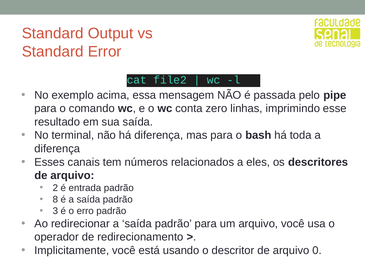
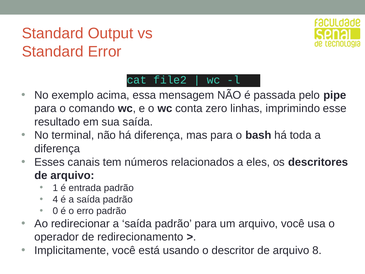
2: 2 -> 1 (55, 188)
8: 8 -> 4 (55, 199)
3: 3 -> 0 (55, 211)
0: 0 -> 8 (317, 250)
